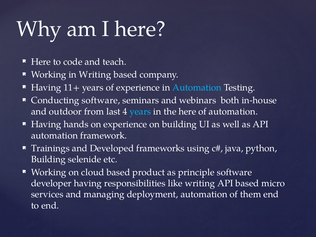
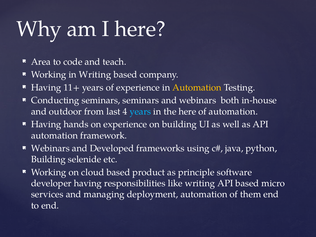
Here: Here -> Area (41, 62)
Automation colour: light blue -> yellow (197, 88)
Conducting software: software -> seminars (101, 100)
Trainings: Trainings -> Webinars (50, 148)
